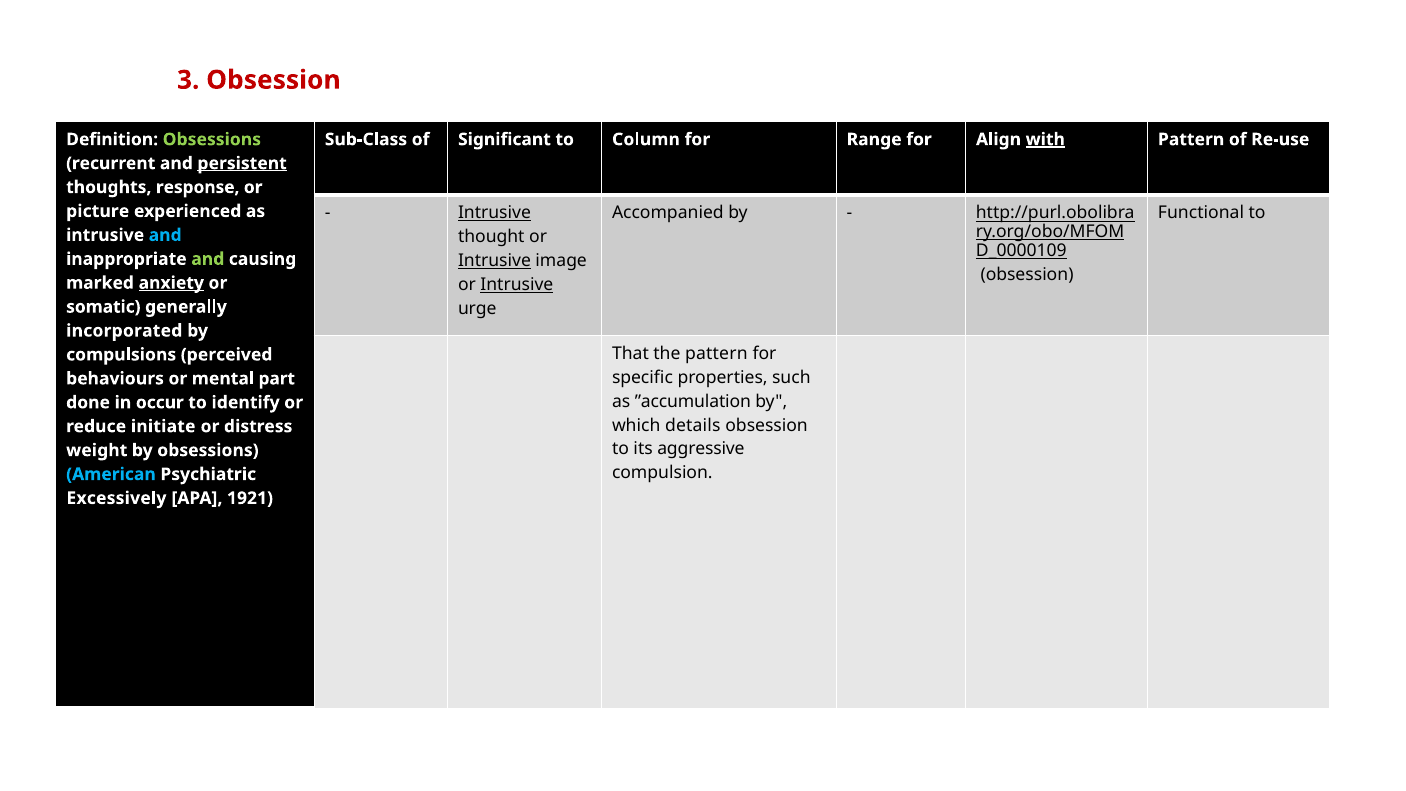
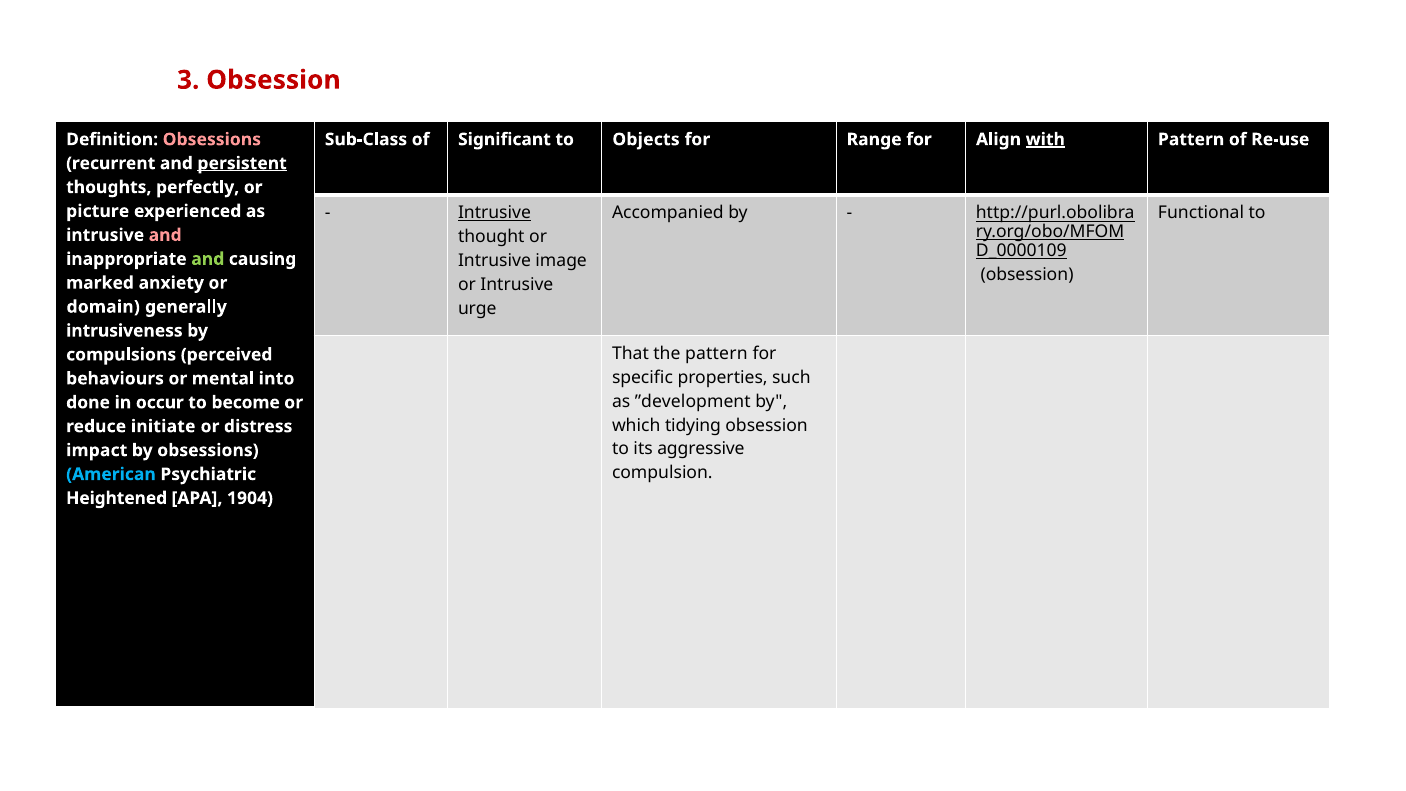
Obsessions colour: light green -> pink (212, 139)
Column: Column -> Objects (646, 139)
response: response -> perfectly (198, 187)
and colour: light blue -> pink (165, 235)
Intrusive underline: present -> none (494, 261)
Intrusive underline: present -> none (517, 285)
anxiety underline: present -> none (171, 283)
somatic: somatic -> domain (103, 307)
incorporated: incorporated -> intrusiveness (124, 331)
part: part -> into (277, 379)
”accumulation: ”accumulation -> ”development (693, 401)
identify: identify -> become (246, 402)
details: details -> tidying (693, 425)
weight: weight -> impact (97, 450)
Excessively: Excessively -> Heightened (117, 498)
1921: 1921 -> 1904 (250, 498)
